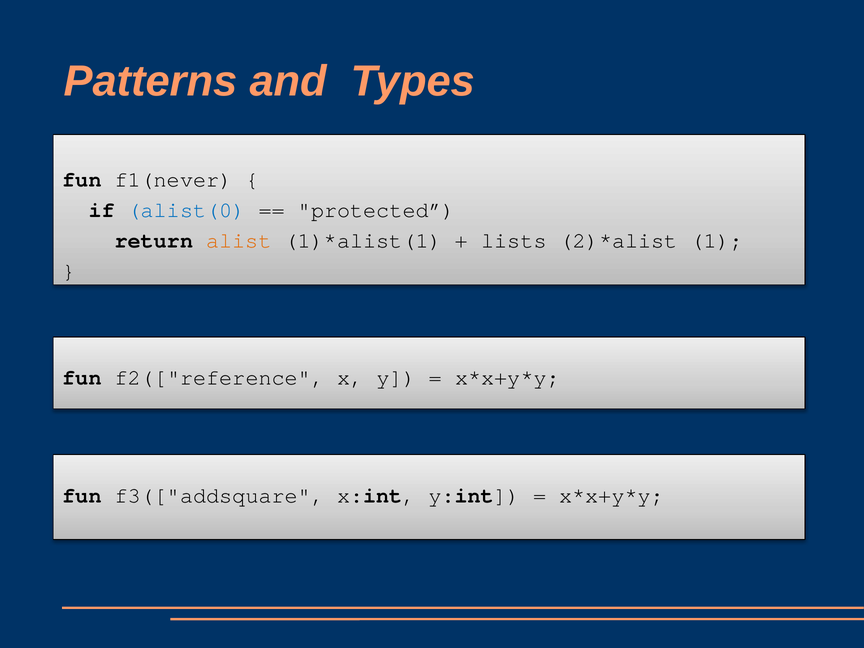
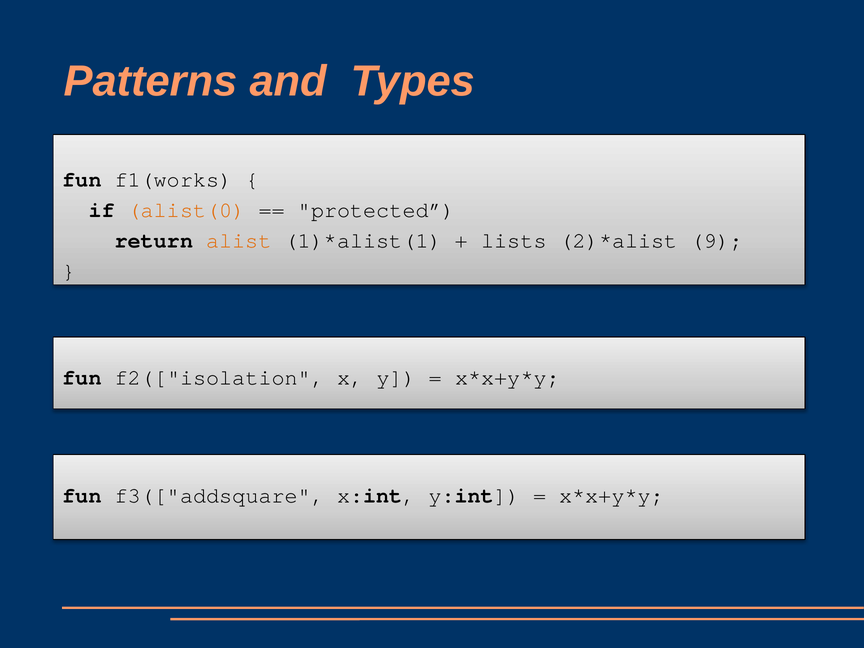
f1(never: f1(never -> f1(works (174, 180)
alist(0 colour: blue -> orange (187, 210)
1: 1 -> 9 (717, 241)
f2(["reference: f2(["reference -> f2(["isolation (219, 378)
